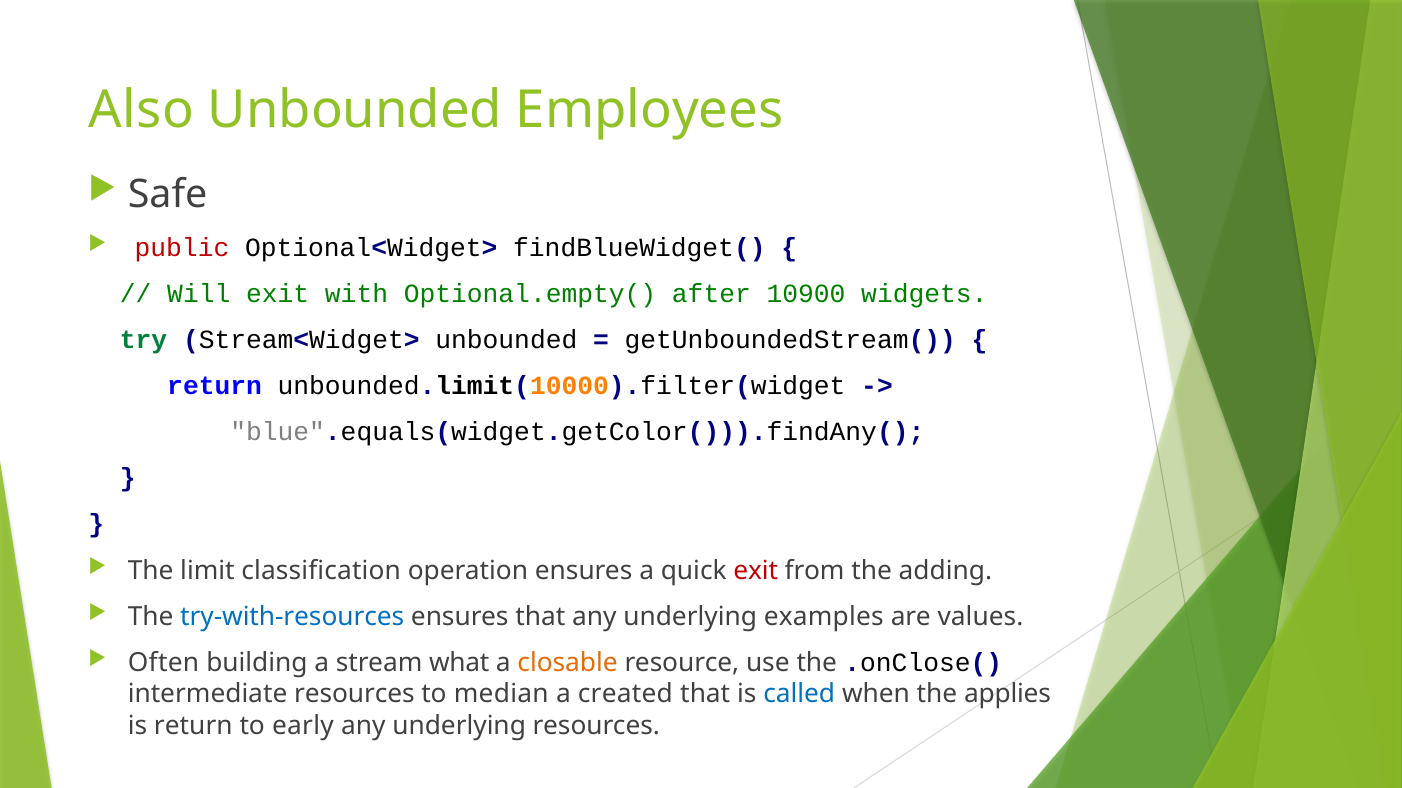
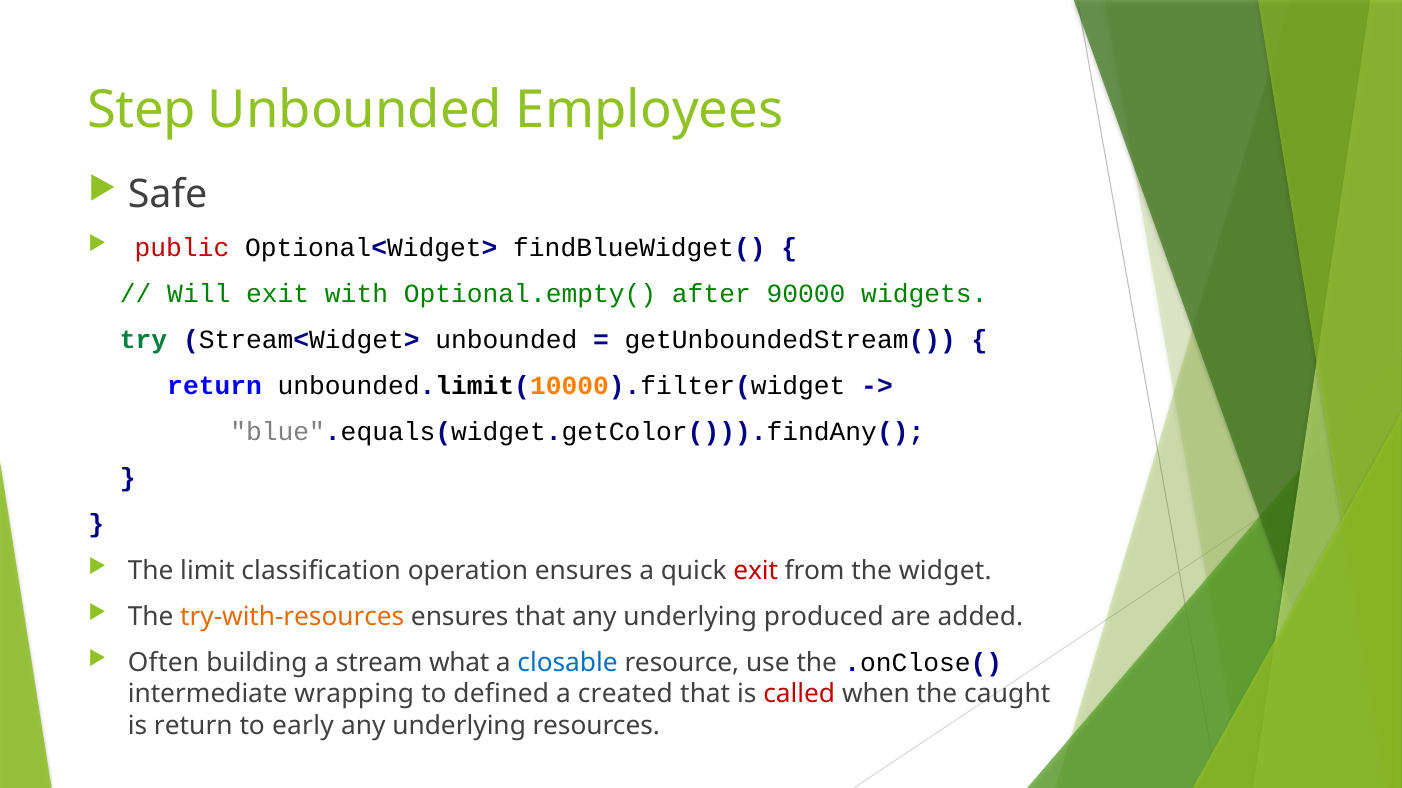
Also: Also -> Step (142, 111)
10900: 10900 -> 90000 (806, 294)
adding: adding -> widget (945, 571)
try-with-resources colour: blue -> orange (292, 617)
examples: examples -> produced (824, 617)
values: values -> added (980, 617)
closable colour: orange -> blue (568, 663)
intermediate resources: resources -> wrapping (354, 695)
median: median -> defined (501, 695)
called colour: blue -> red (799, 695)
applies: applies -> caught (1007, 695)
